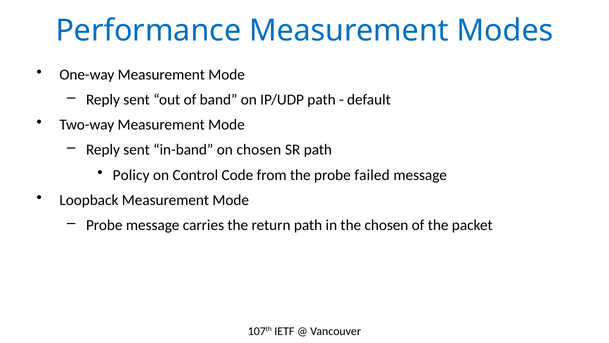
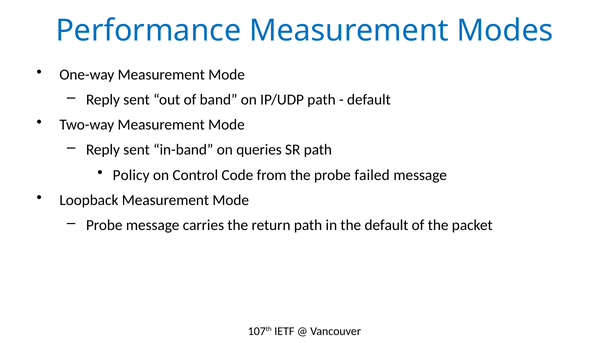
on chosen: chosen -> queries (259, 150)
the chosen: chosen -> default (386, 225)
